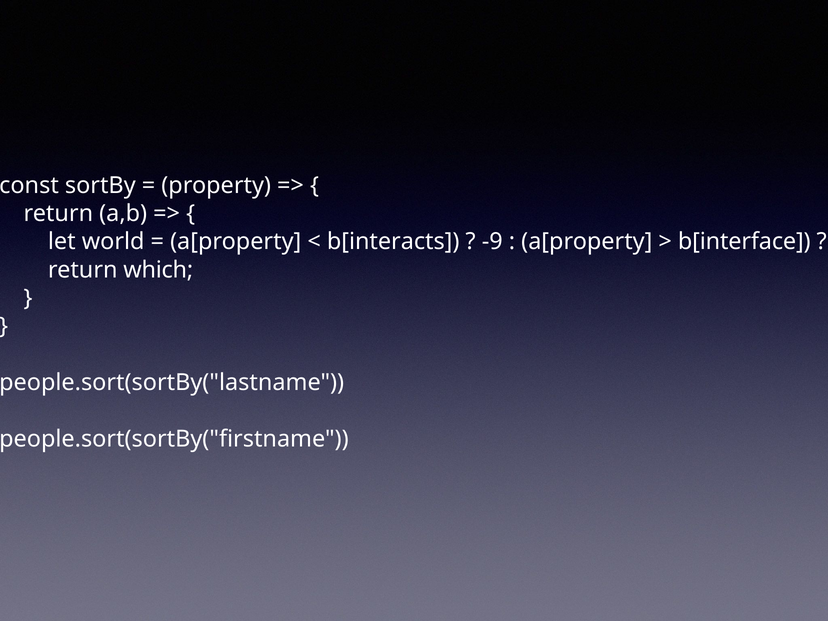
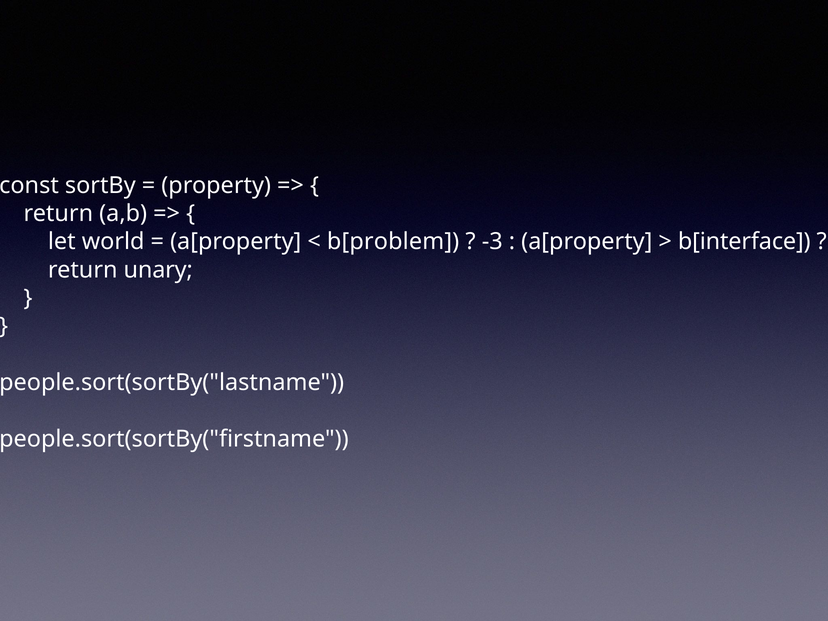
b[interacts: b[interacts -> b[problem (393, 242)
-9: -9 -> -3 (492, 242)
which: which -> unary (158, 270)
